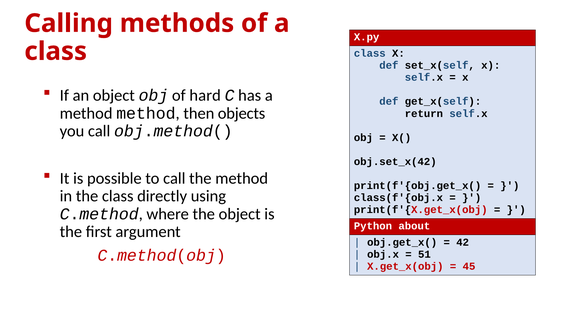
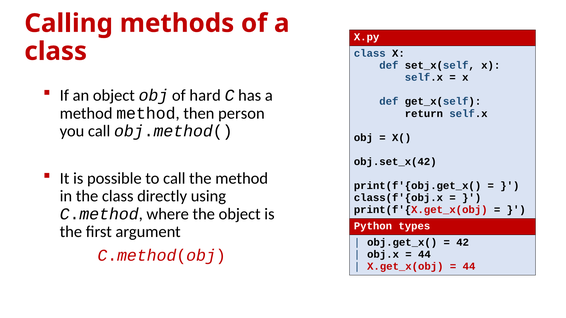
objects: objects -> person (241, 113)
about: about -> types (414, 226)
51: 51 -> 44 (424, 255)
45: 45 -> 44 (469, 267)
